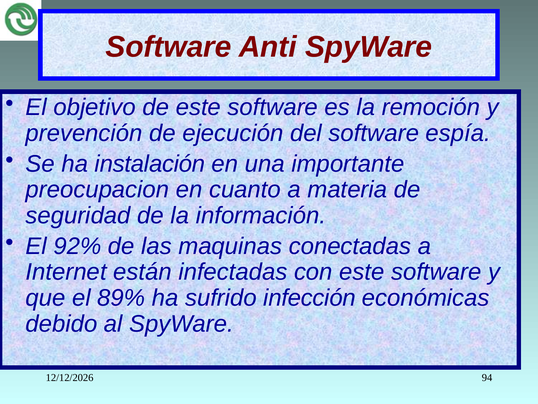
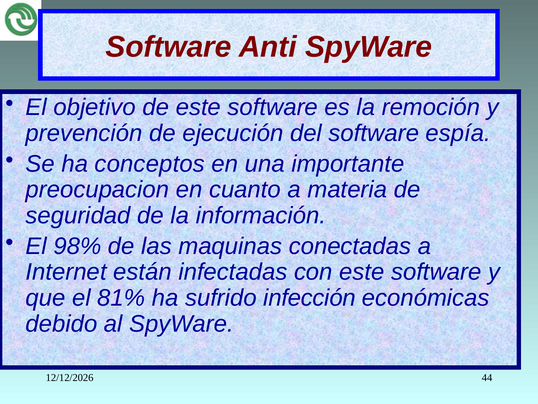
instalación: instalación -> conceptos (150, 164)
92%: 92% -> 98% (77, 246)
89%: 89% -> 81% (121, 298)
94: 94 -> 44 (487, 377)
